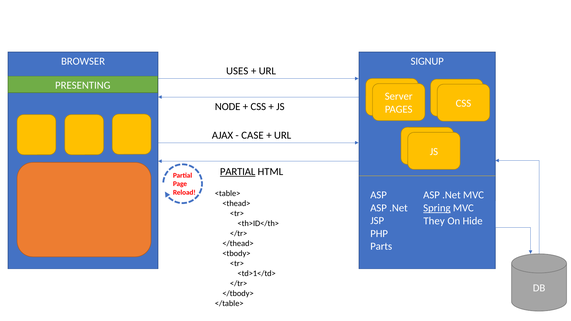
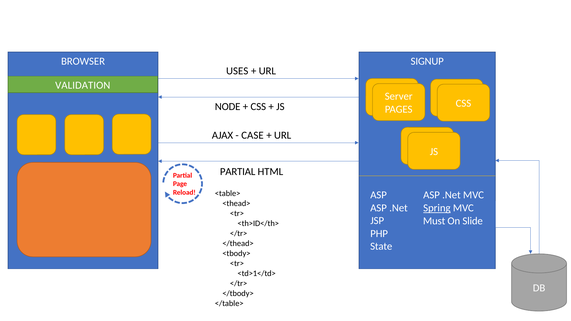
PRESENTING: PRESENTING -> VALIDATION (83, 85)
PARTIAL underline: present -> none (238, 172)
They: They -> Must (434, 221)
Hide: Hide -> Slide (473, 221)
Parts: Parts -> State (381, 247)
